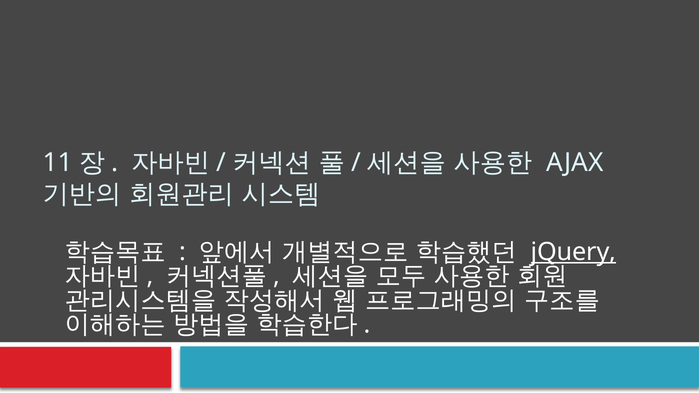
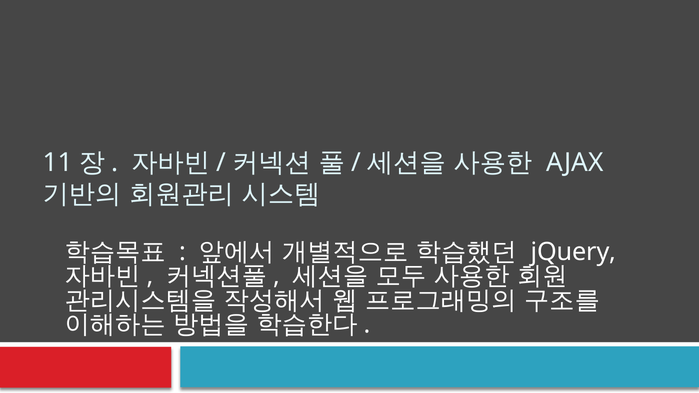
jQuery underline: present -> none (574, 252)
